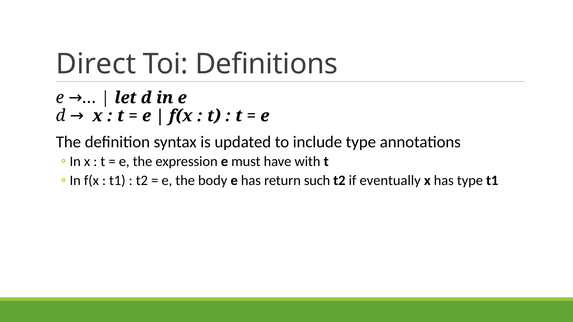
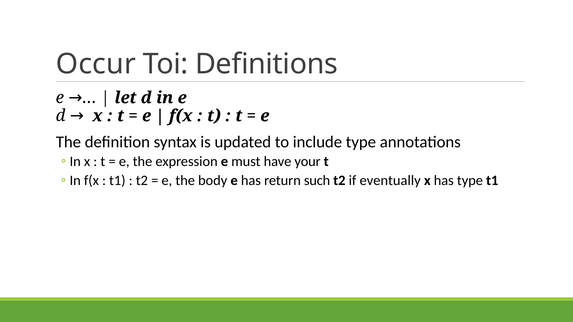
Direct: Direct -> Occur (96, 64)
with: with -> your (308, 161)
